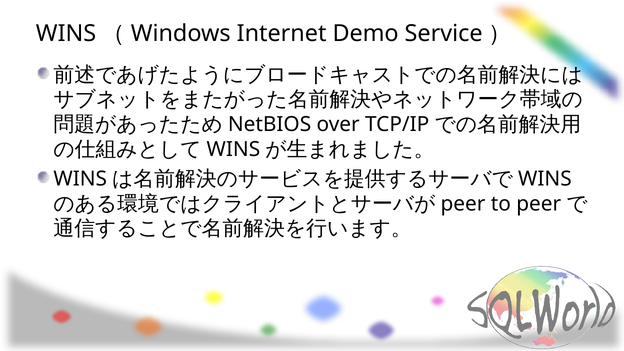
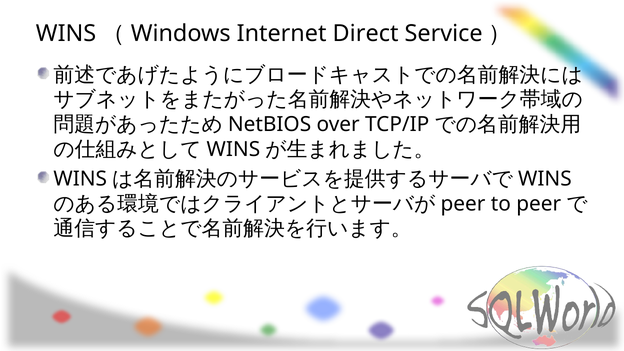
Demo: Demo -> Direct (366, 34)
